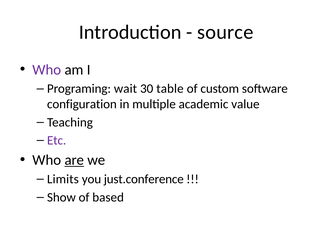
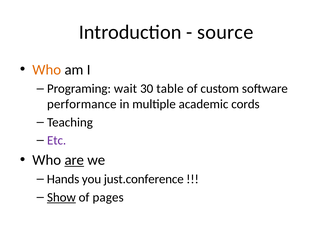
Who colour: purple -> orange (47, 70)
configuration: configuration -> performance (82, 105)
value: value -> cords (245, 105)
Limits: Limits -> Hands (63, 180)
Show underline: none -> present (61, 198)
based: based -> pages (108, 198)
